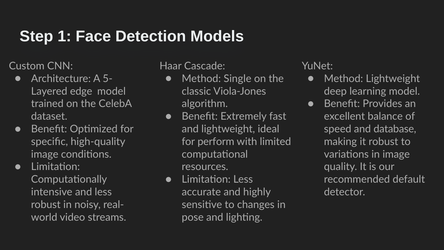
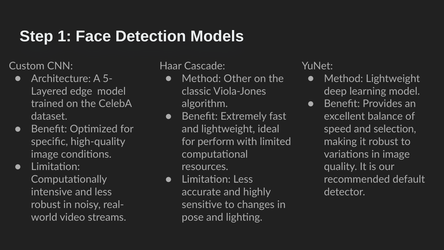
Single: Single -> Other (237, 79)
database: database -> selection (395, 129)
